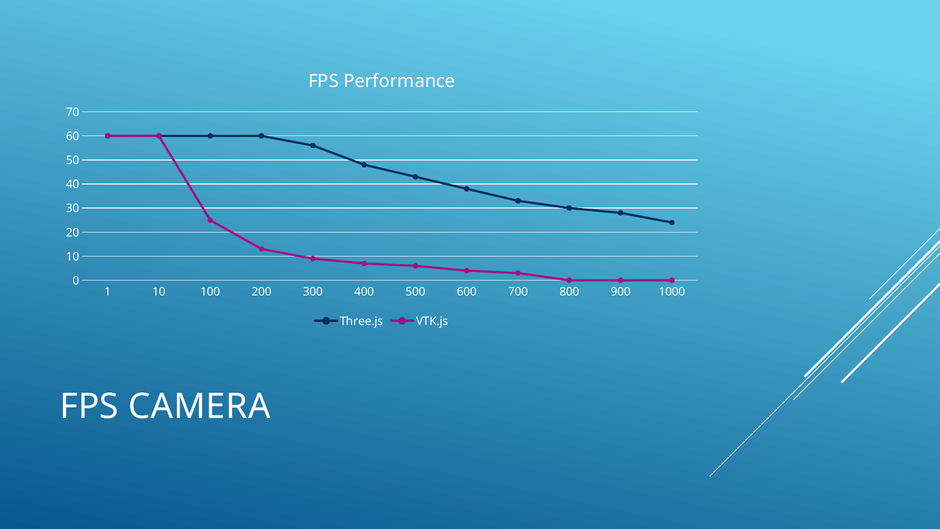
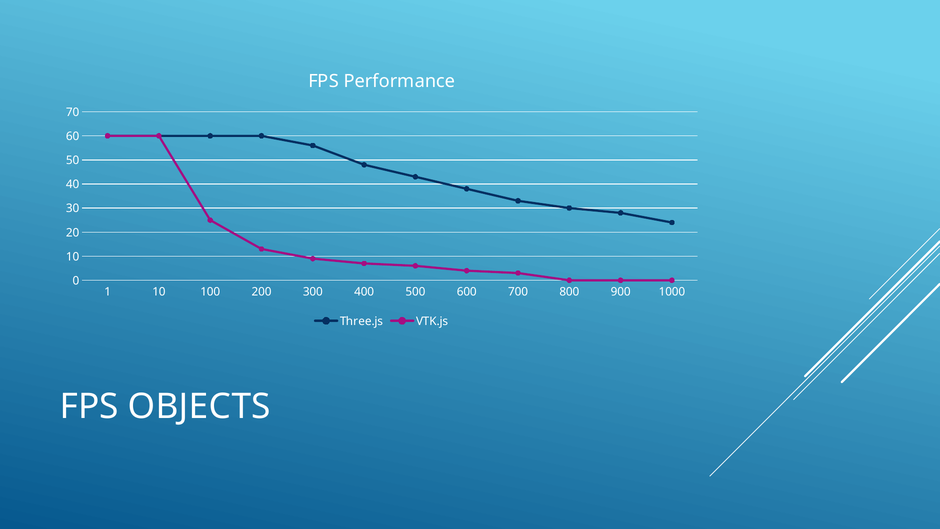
CAMERA: CAMERA -> OBJECTS (199, 407)
